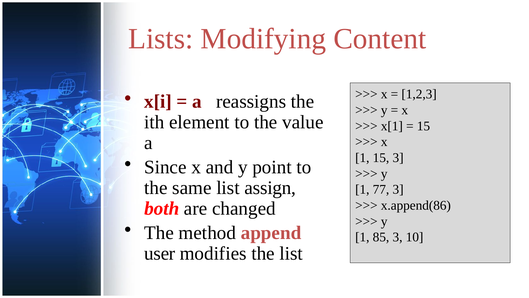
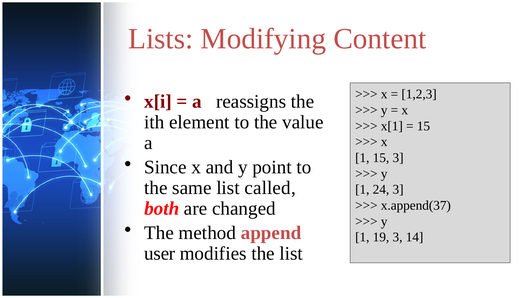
assign: assign -> called (270, 188)
77: 77 -> 24 (381, 189)
x.append(86: x.append(86 -> x.append(37 (416, 205)
85: 85 -> 19 (381, 237)
10: 10 -> 14 (415, 237)
